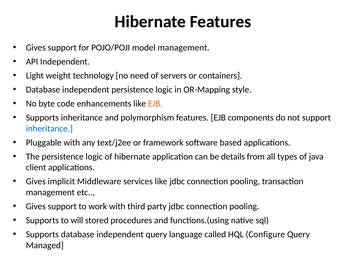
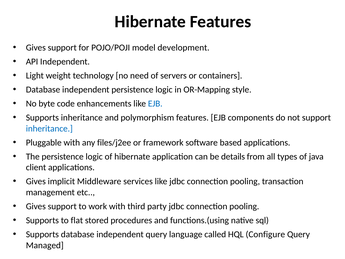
model management: management -> development (184, 48)
EJB colour: orange -> blue (155, 103)
text/j2ee: text/j2ee -> files/j2ee (114, 142)
will: will -> flat (77, 220)
